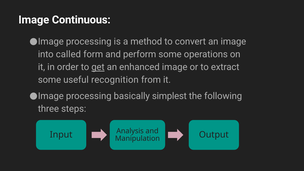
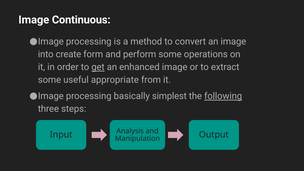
called: called -> create (68, 54)
recognition: recognition -> appropriate (115, 80)
following underline: none -> present (223, 96)
